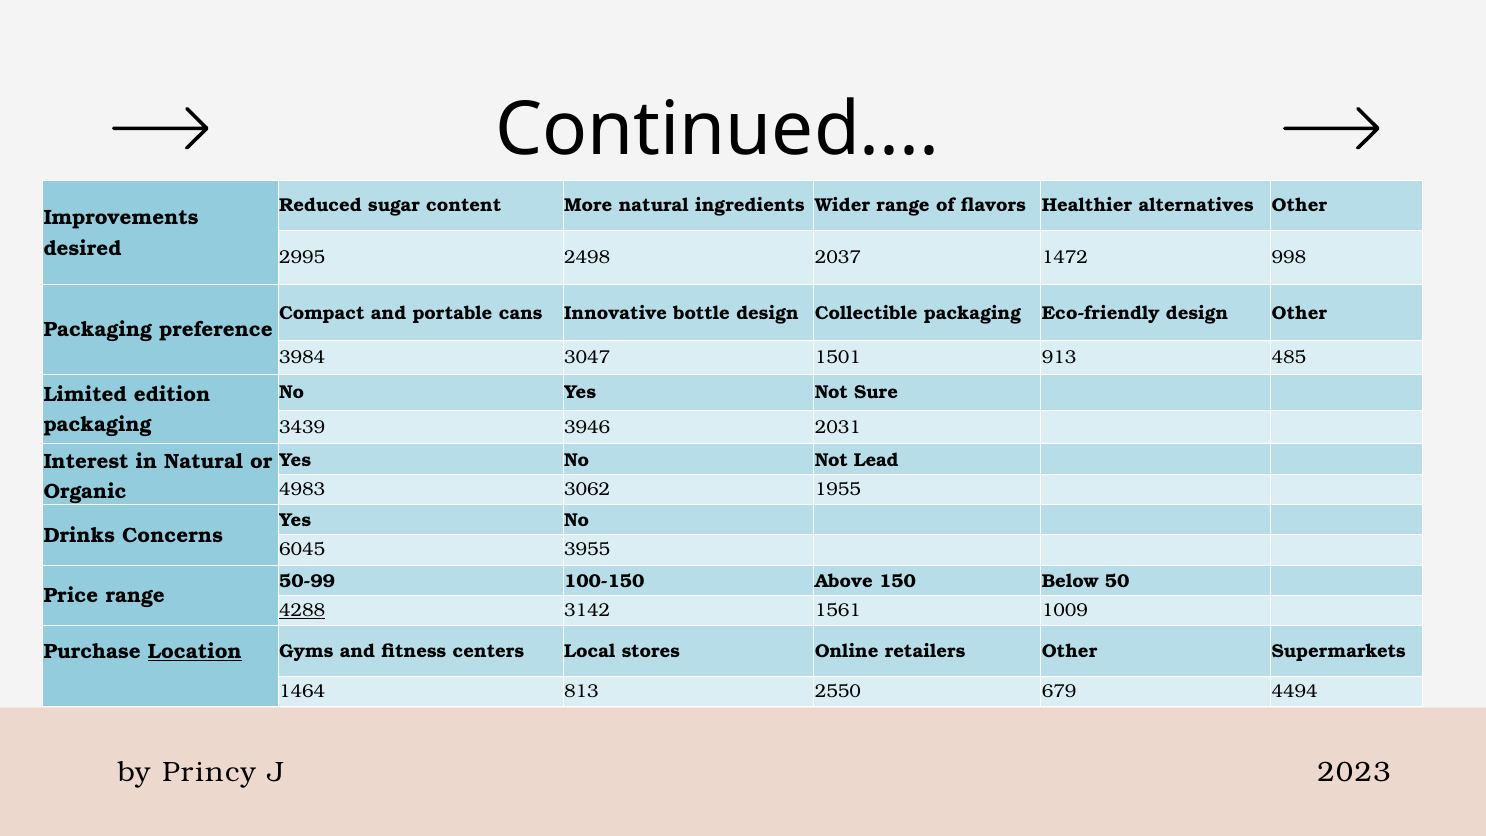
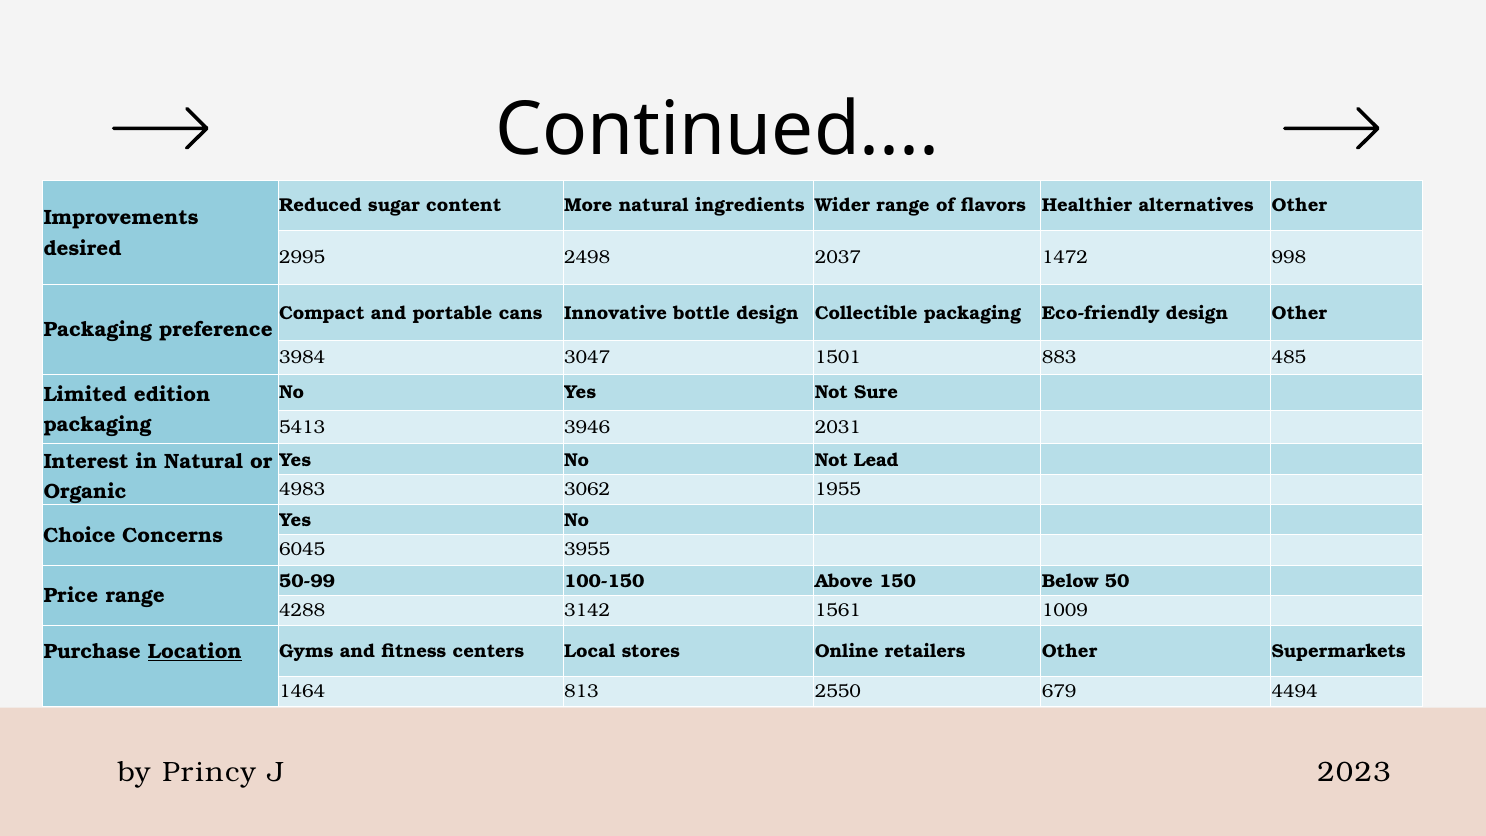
913: 913 -> 883 (1059, 357)
3439: 3439 -> 5413 (302, 427)
Drinks: Drinks -> Choice (79, 535)
4288 underline: present -> none (302, 610)
